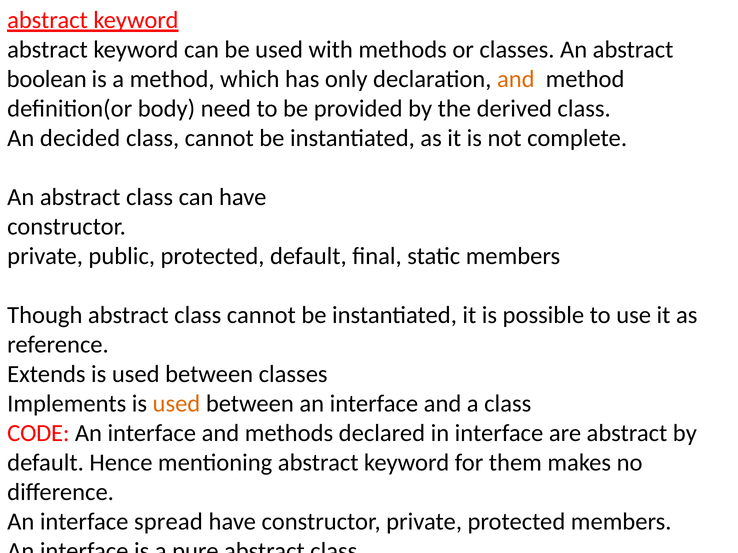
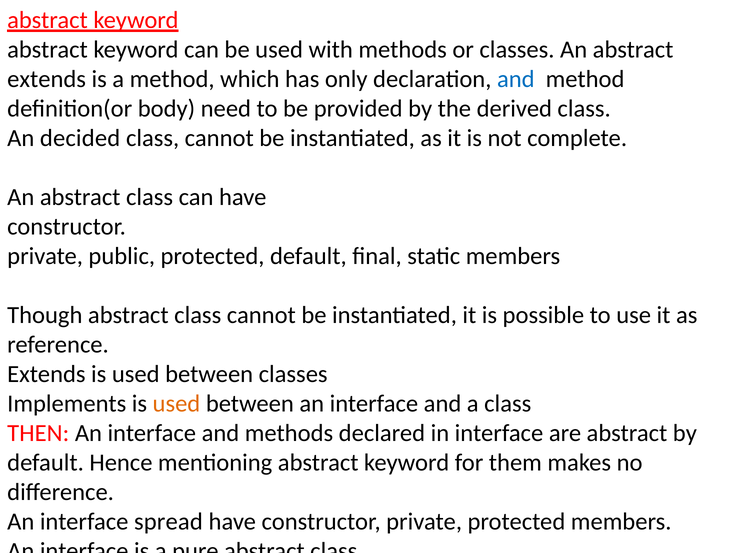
boolean: boolean -> extends (47, 79)
and colour: orange -> blue (516, 79)
CODE: CODE -> THEN (38, 433)
